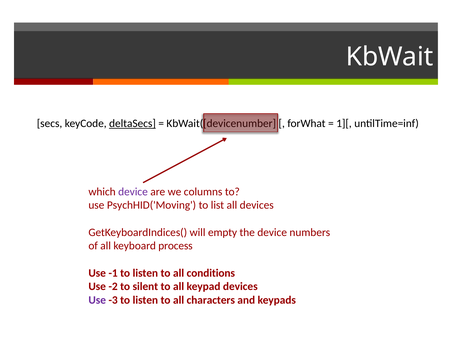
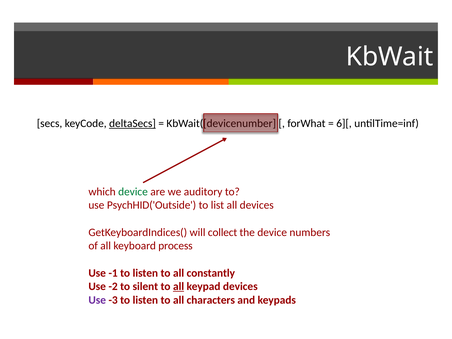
1][: 1][ -> 6][ (344, 123)
device colour: purple -> green (133, 192)
columns: columns -> auditory (203, 192)
PsychHID('Moving: PsychHID('Moving -> PsychHID('Outside (152, 205)
empty: empty -> collect (223, 232)
conditions: conditions -> constantly (211, 273)
all underline: none -> present (179, 287)
